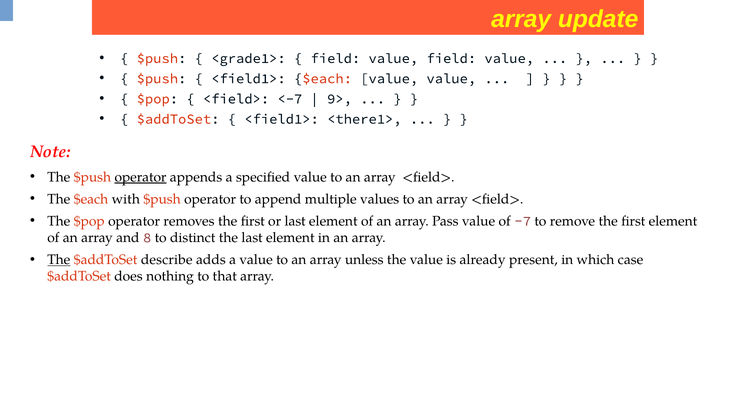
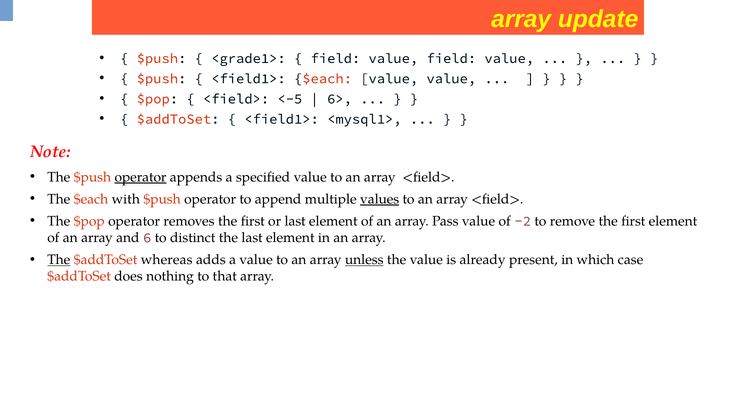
<-7: <-7 -> <-5 (290, 99)
9>: 9> -> 6> (340, 99)
<there1>: <there1> -> <mysql1> (364, 119)
values underline: none -> present (380, 199)
-7: -7 -> -2 (523, 221)
8: 8 -> 6 (147, 238)
describe: describe -> whereas (167, 260)
unless underline: none -> present (364, 260)
